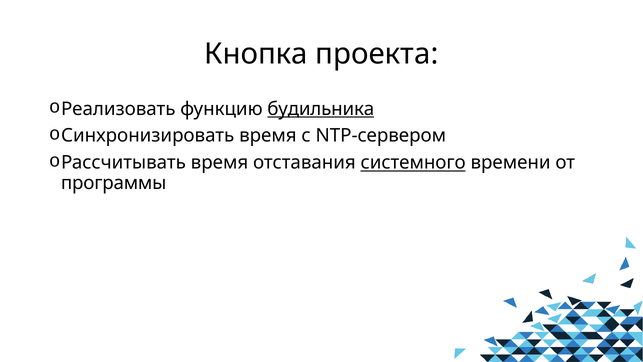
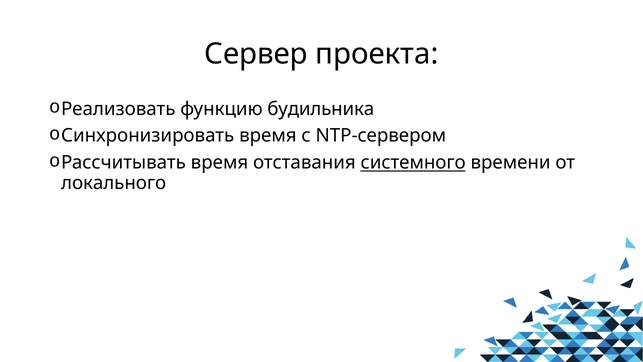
Кнопка: Кнопка -> Сервер (256, 54)
будильника underline: present -> none (321, 109)
программы: программы -> локального (114, 183)
